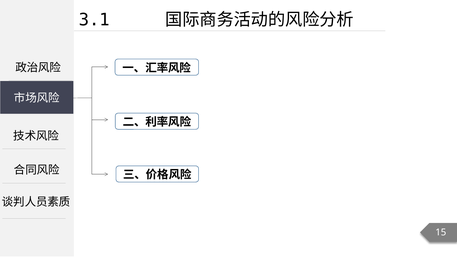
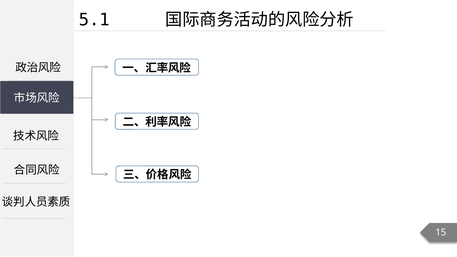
3.1: 3.1 -> 5.1 (94, 20)
